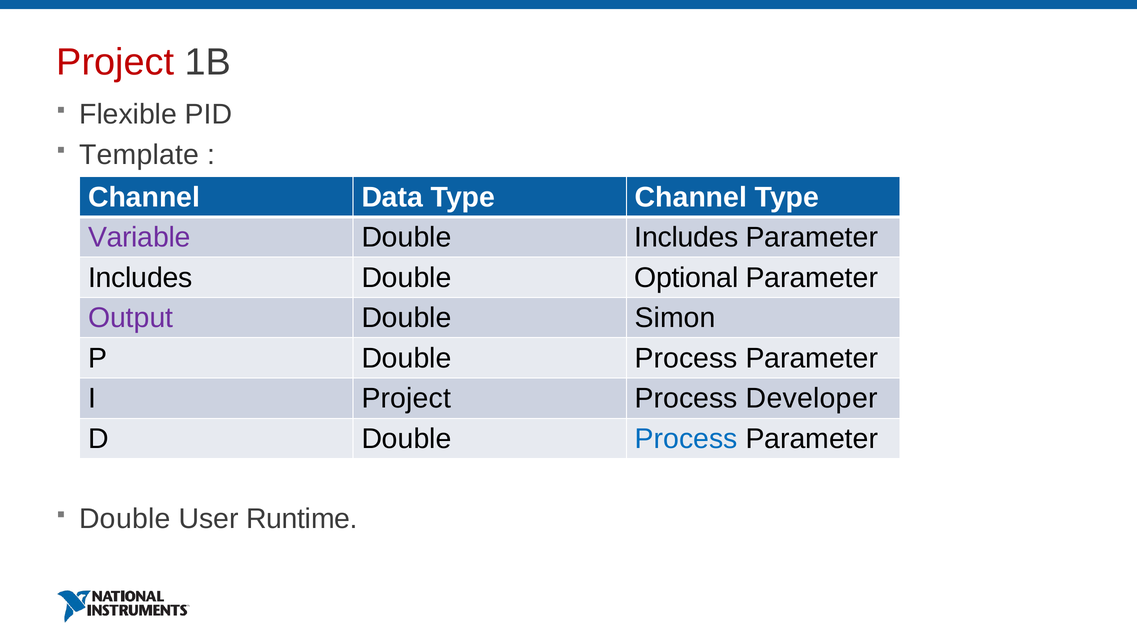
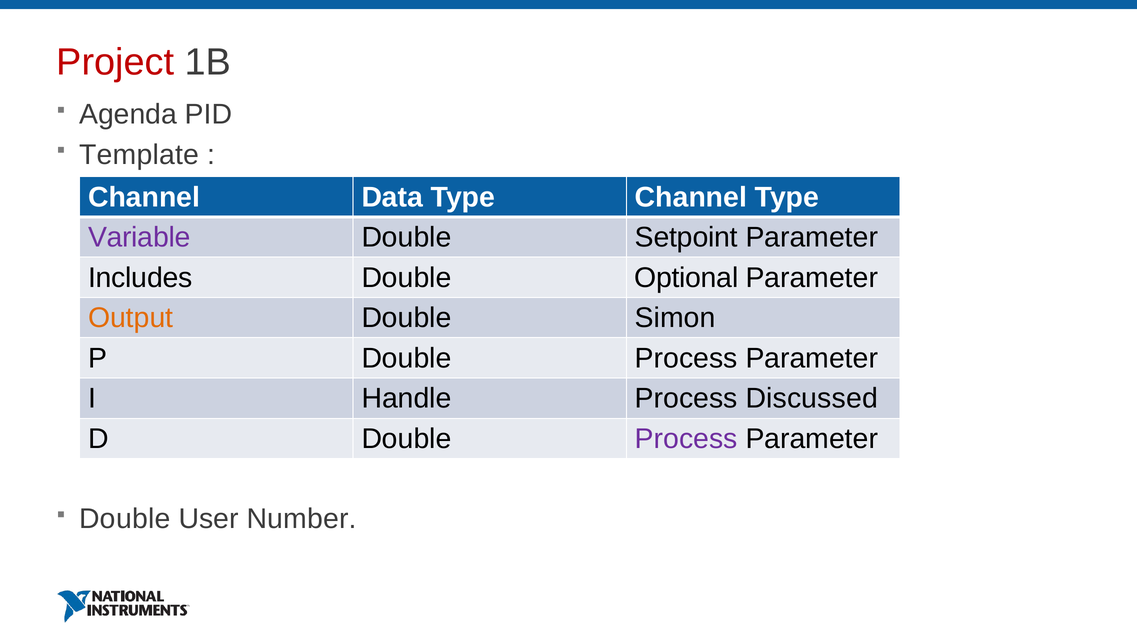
Flexible: Flexible -> Agenda (128, 114)
Double Includes: Includes -> Setpoint (686, 237)
Output colour: purple -> orange (131, 318)
I Project: Project -> Handle (407, 398)
Developer: Developer -> Discussed (812, 398)
Process colour: blue -> purple (686, 439)
Runtime: Runtime -> Number (302, 518)
